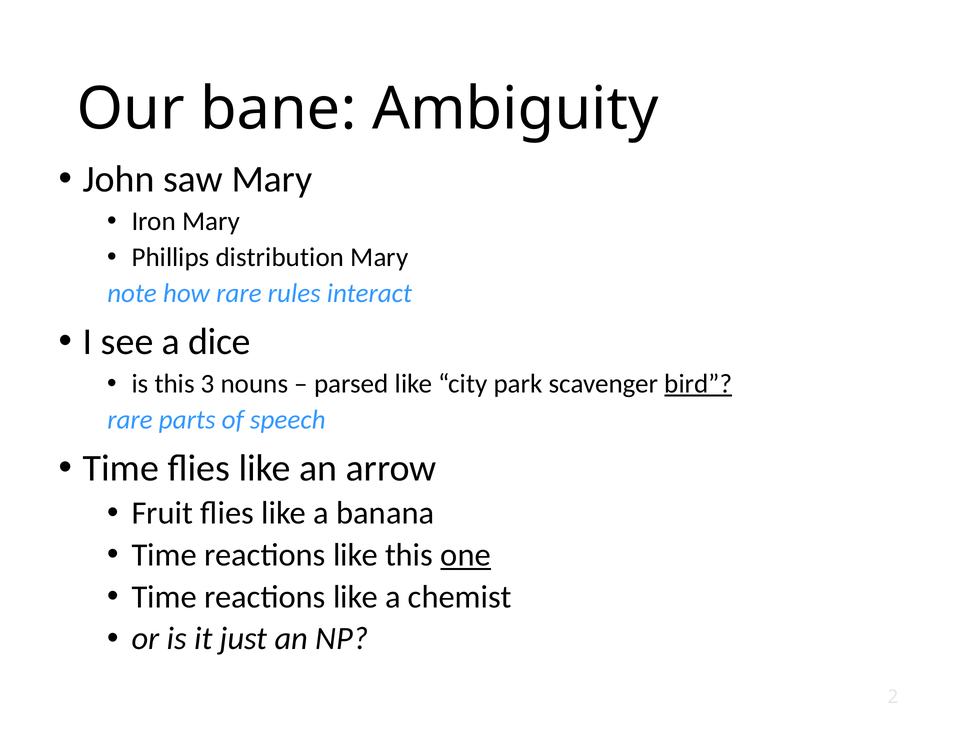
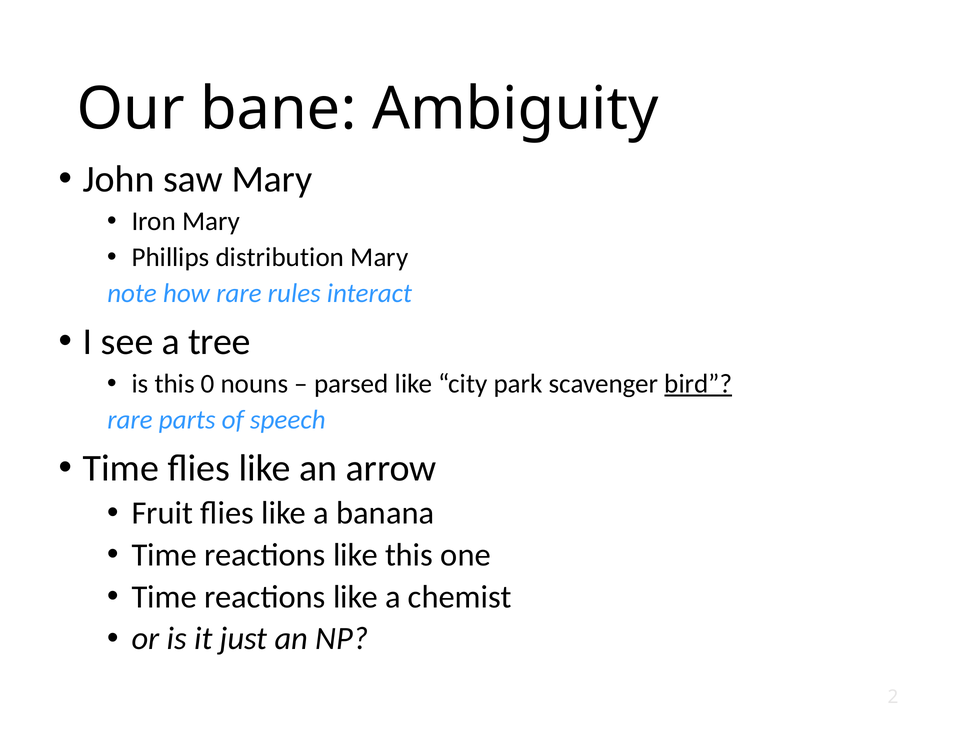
dice: dice -> tree (219, 342)
3: 3 -> 0 (208, 384)
one underline: present -> none (466, 555)
